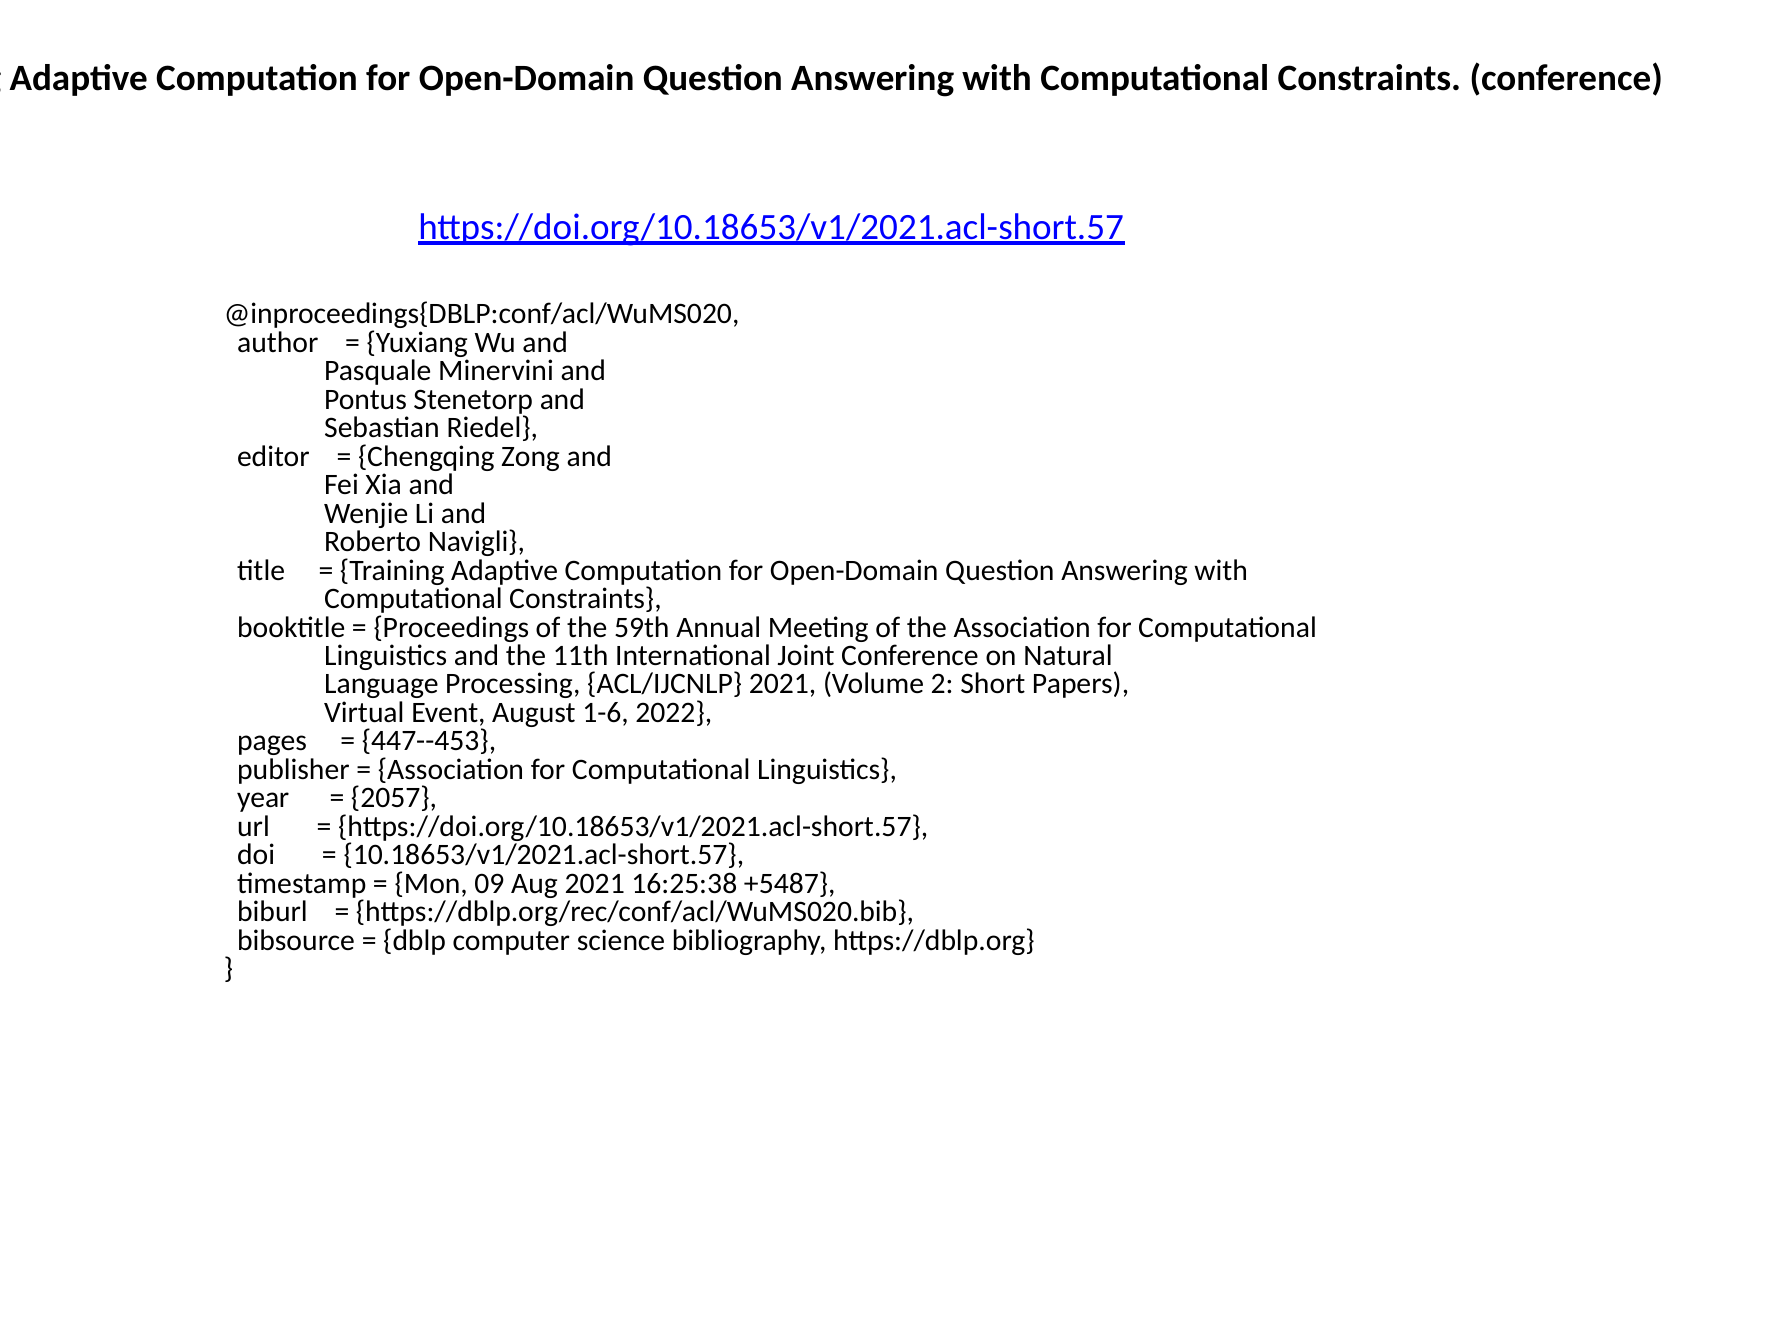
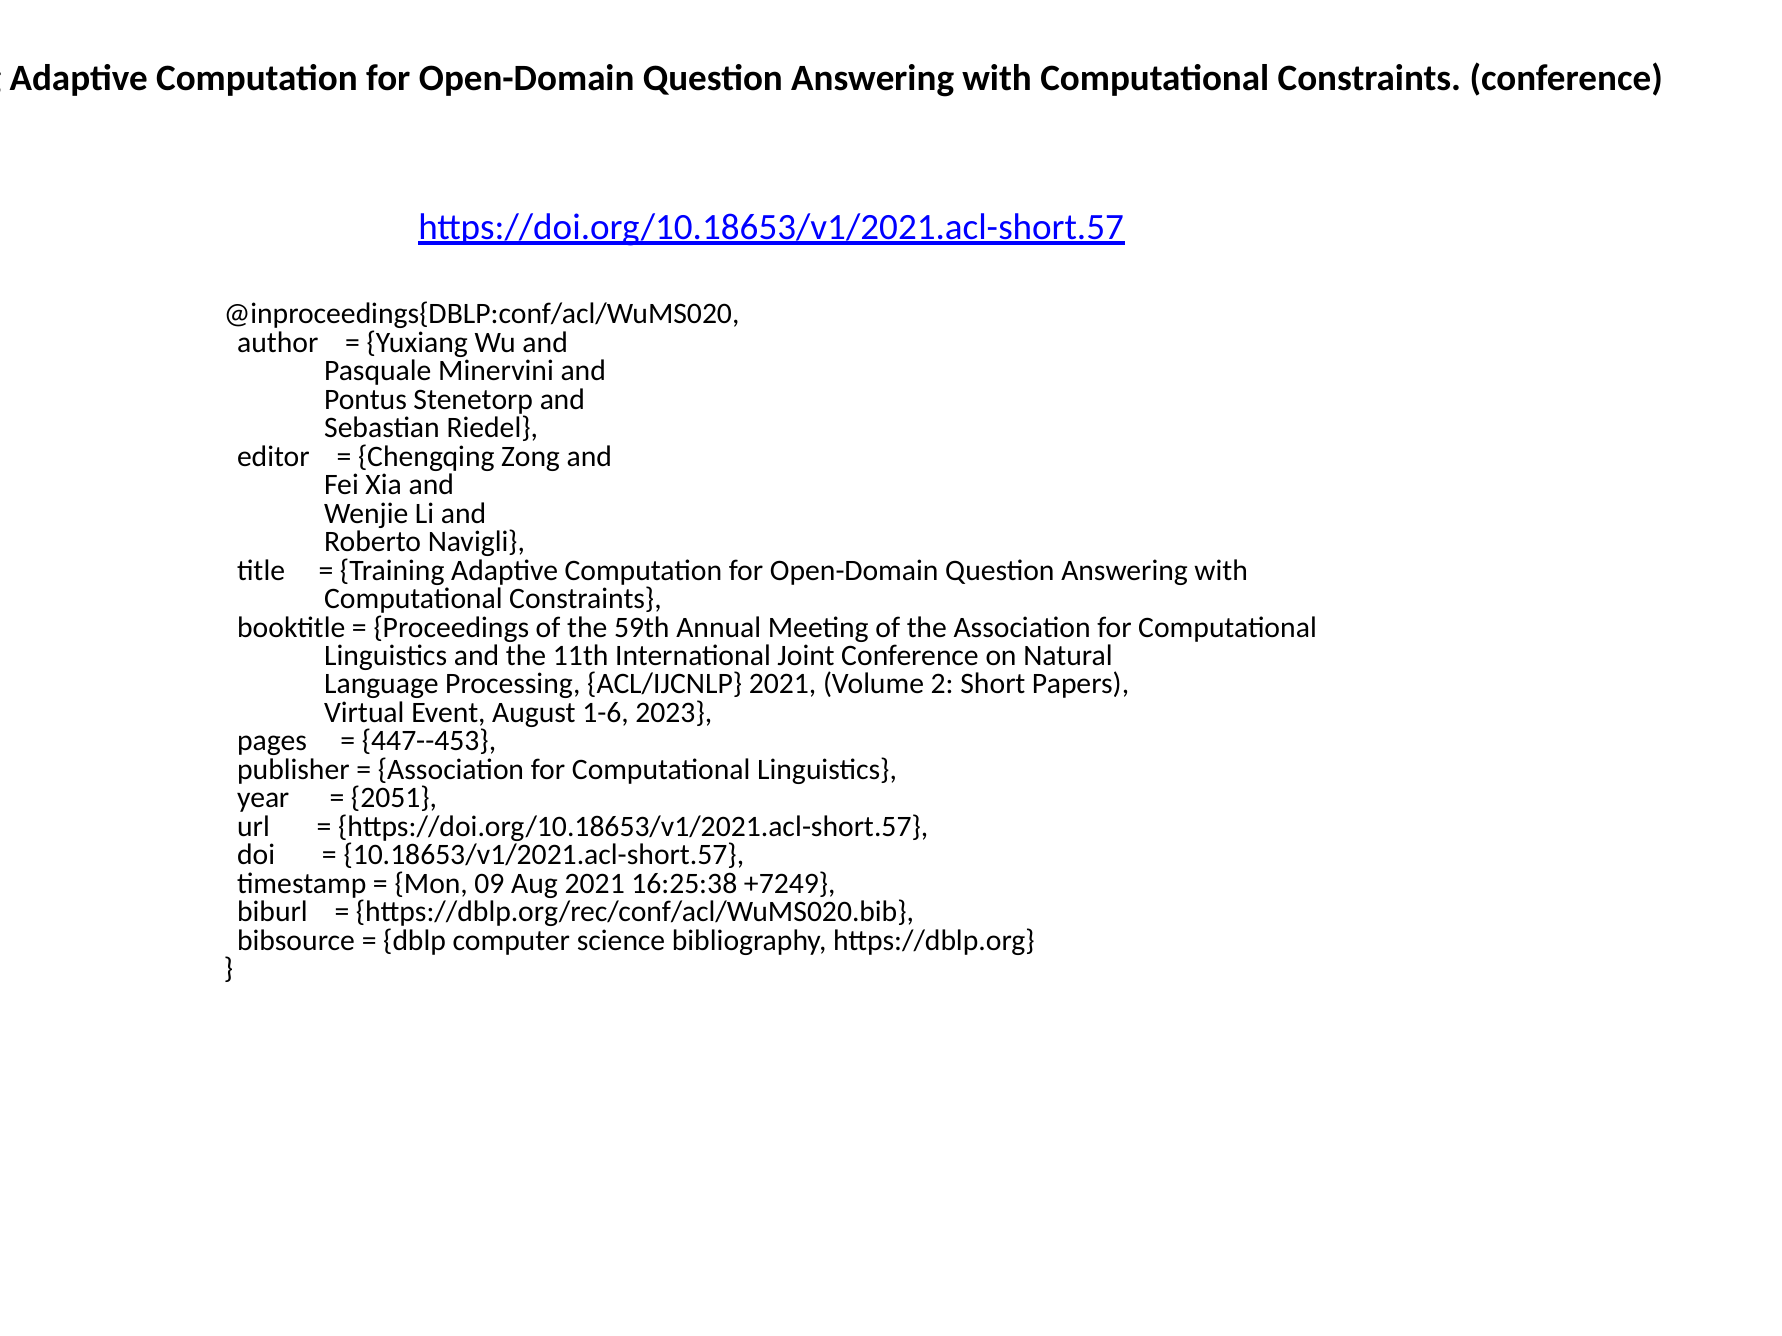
2022: 2022 -> 2023 (674, 713)
2057: 2057 -> 2051 (394, 798)
+5487: +5487 -> +7249 (790, 884)
